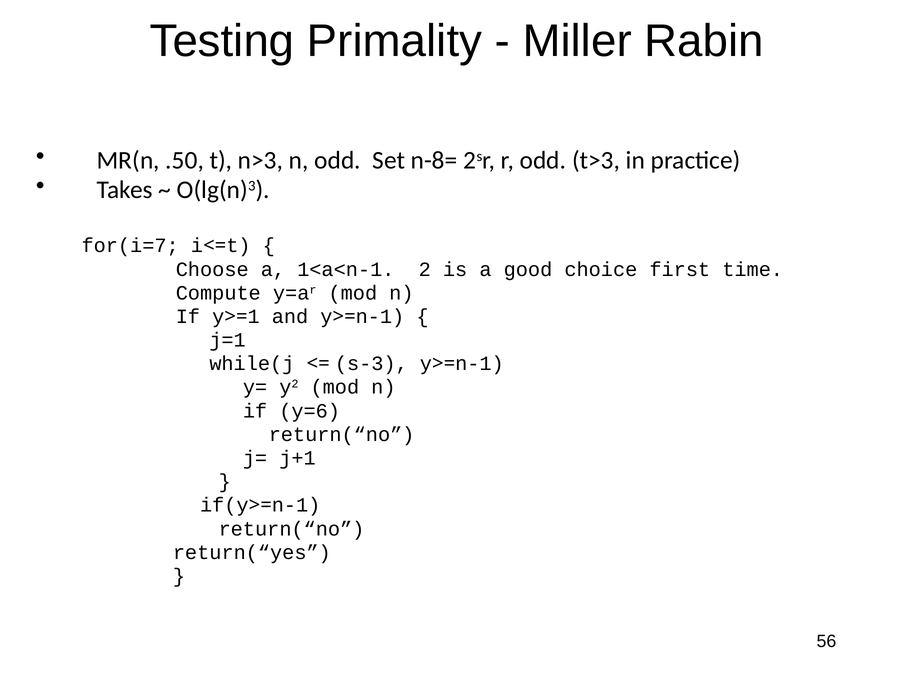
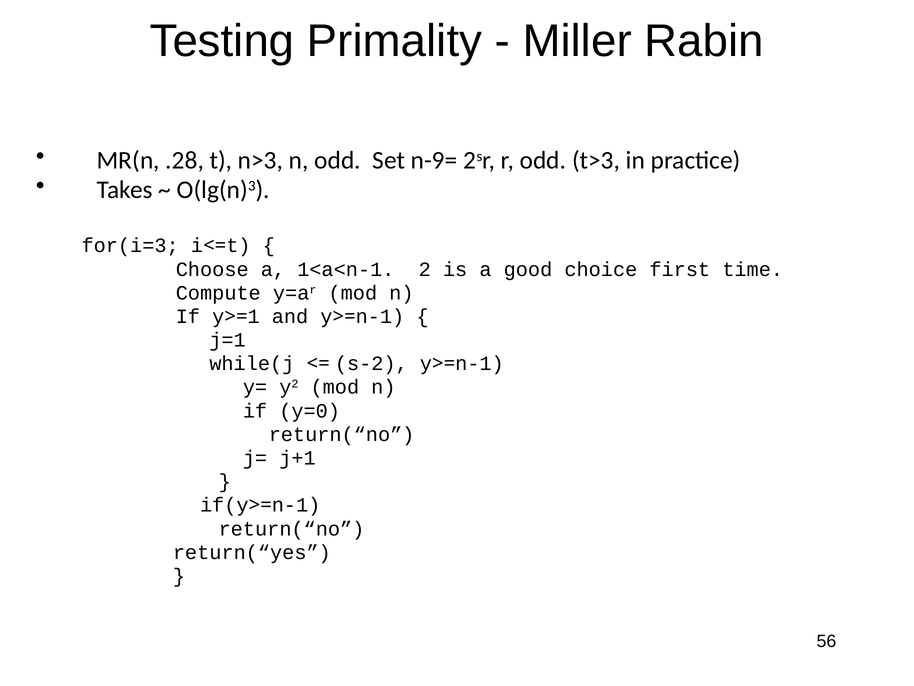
.50: .50 -> .28 (185, 160)
n-8=: n-8= -> n-9= (434, 160)
for(i=7: for(i=7 -> for(i=3 (130, 246)
s-3: s-3 -> s-2 (371, 363)
y=6: y=6 -> y=0 (310, 411)
